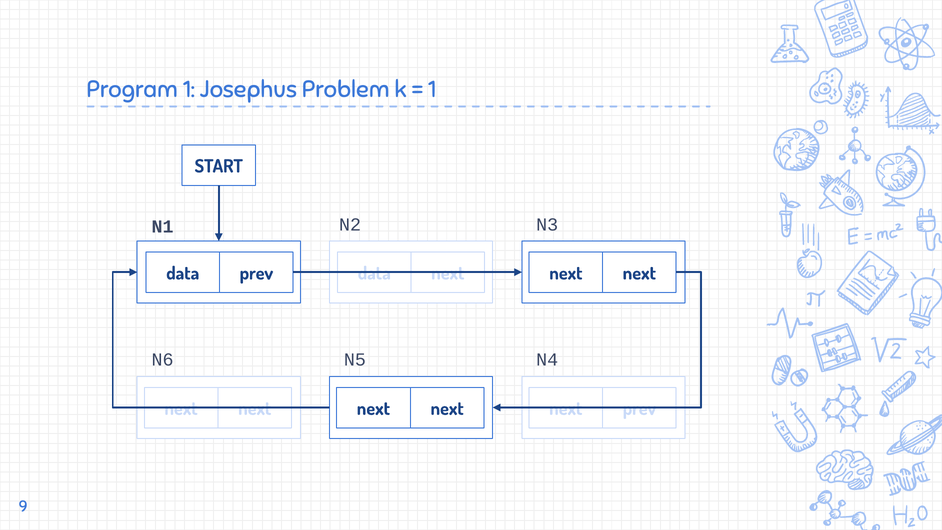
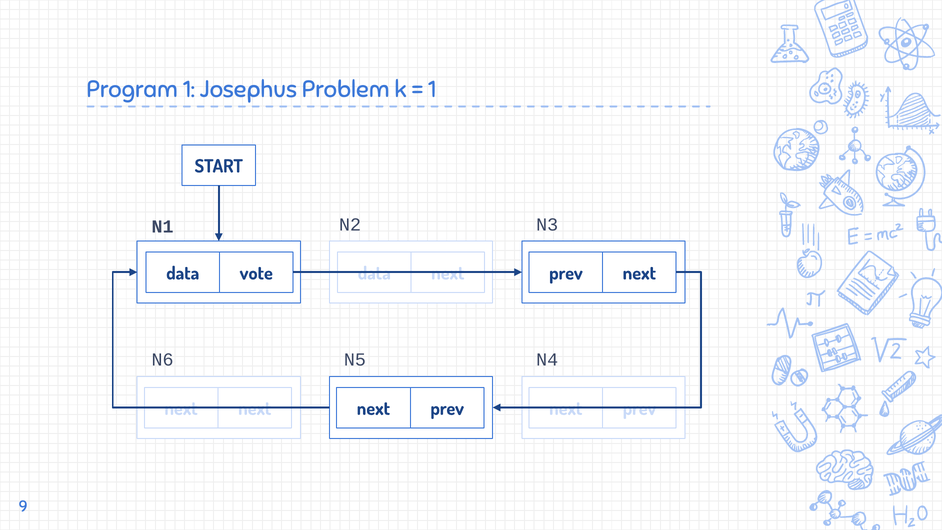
data prev: prev -> vote (256, 273)
data next next: next -> prev (566, 273)
next: next -> prev (447, 409)
